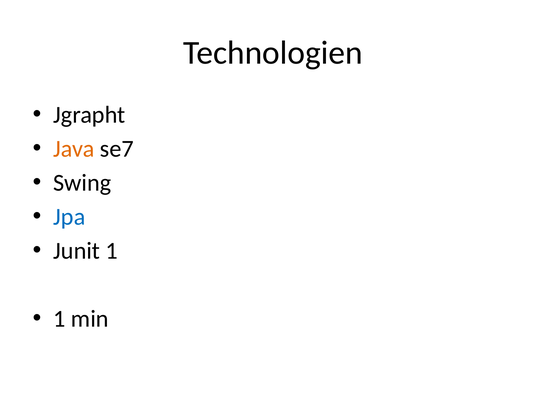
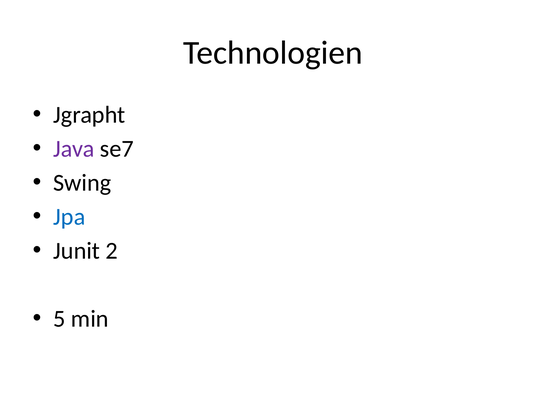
Java colour: orange -> purple (74, 149)
Junit 1: 1 -> 2 (112, 250)
1: 1 -> 5 (59, 318)
